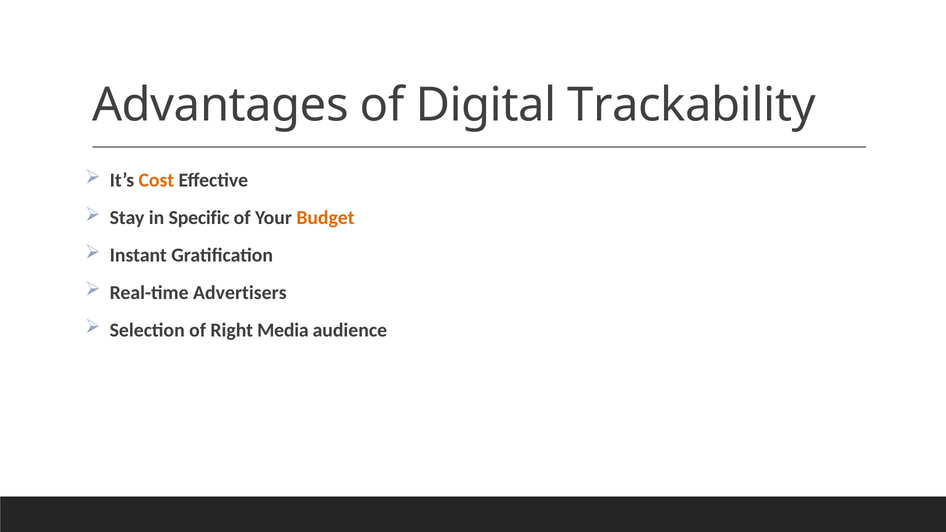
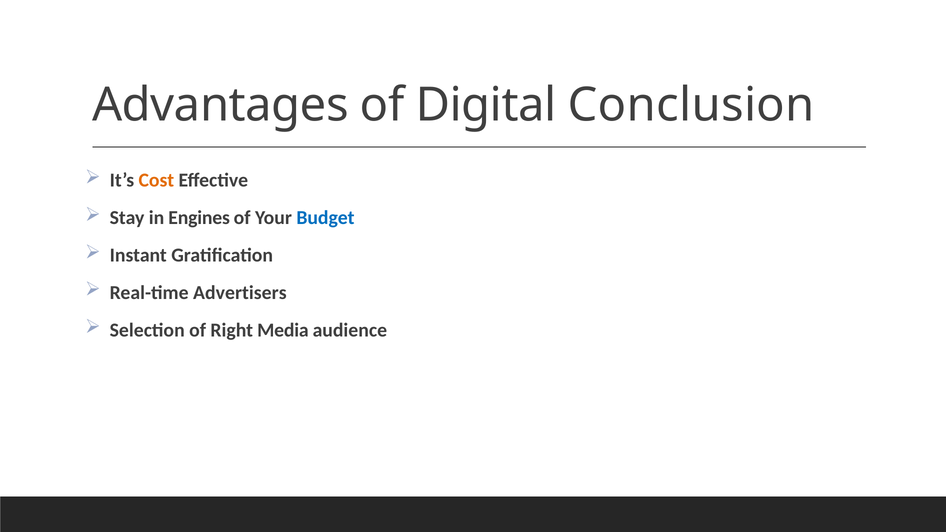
Trackability: Trackability -> Conclusion (691, 105)
Specific: Specific -> Engines (199, 218)
Budget colour: orange -> blue (325, 218)
